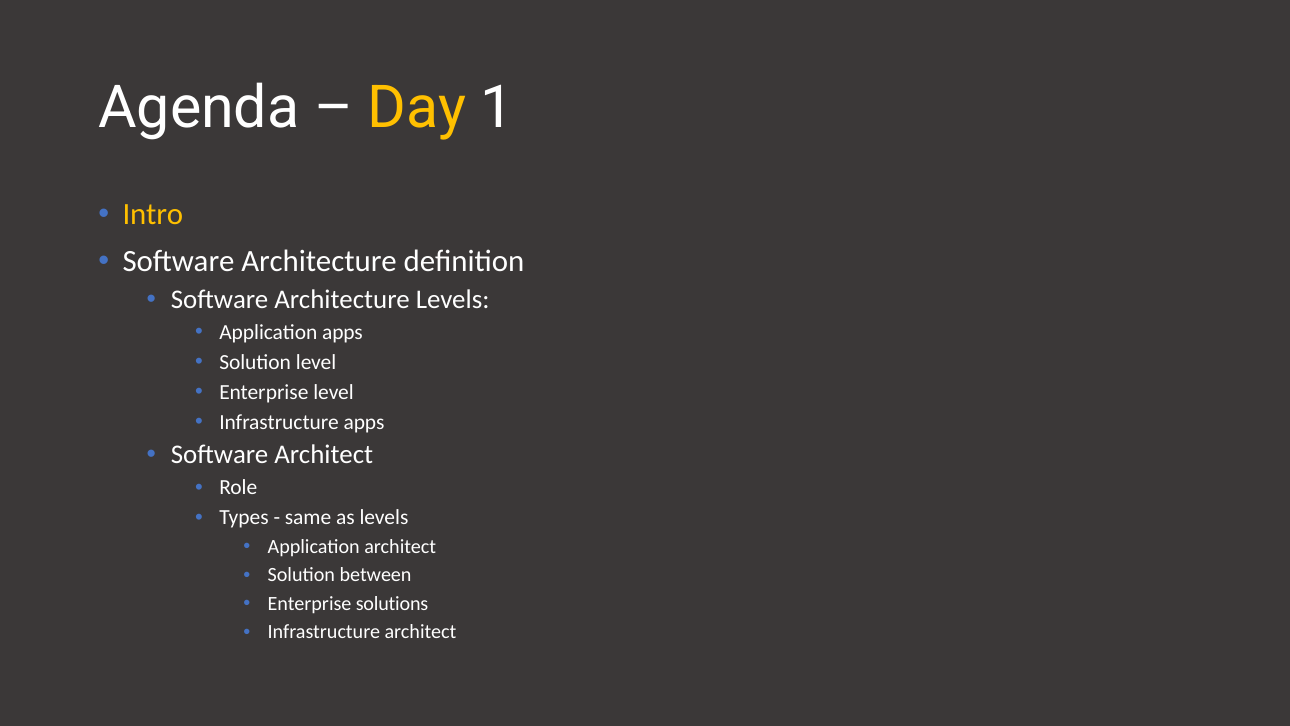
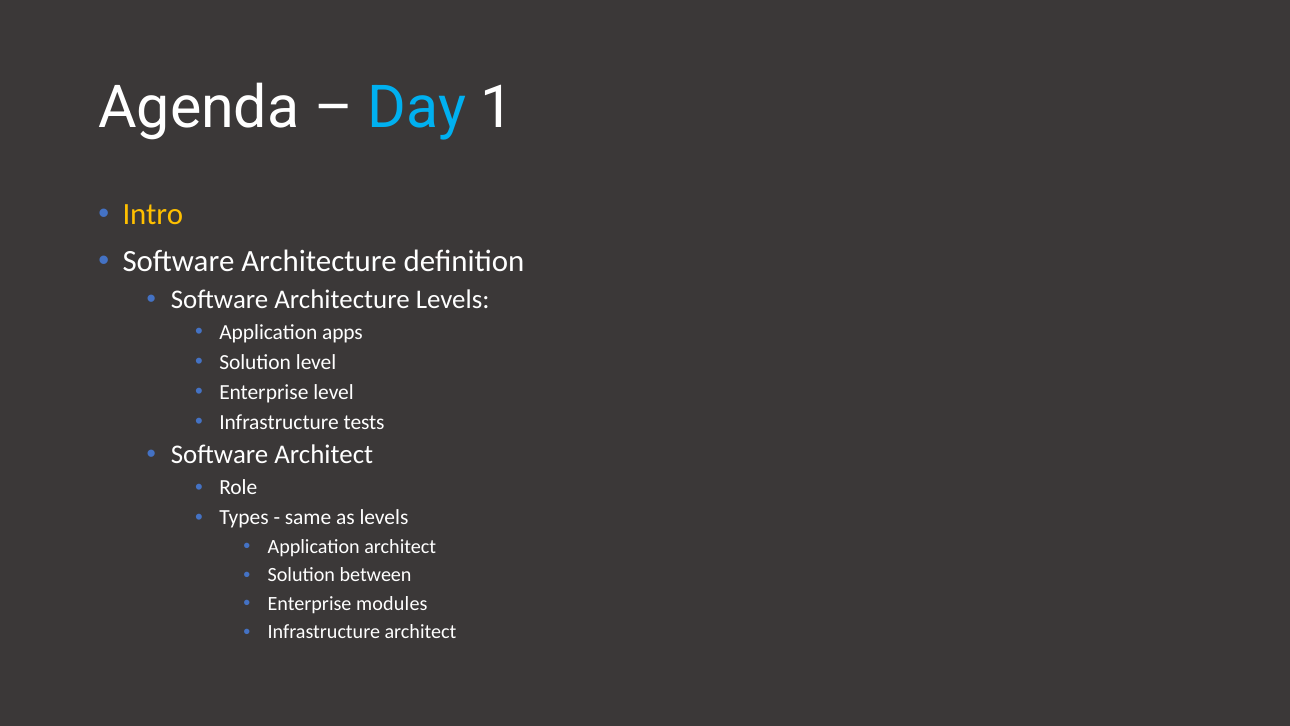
Day colour: yellow -> light blue (417, 108)
Infrastructure apps: apps -> tests (364, 422)
solutions: solutions -> modules (392, 603)
